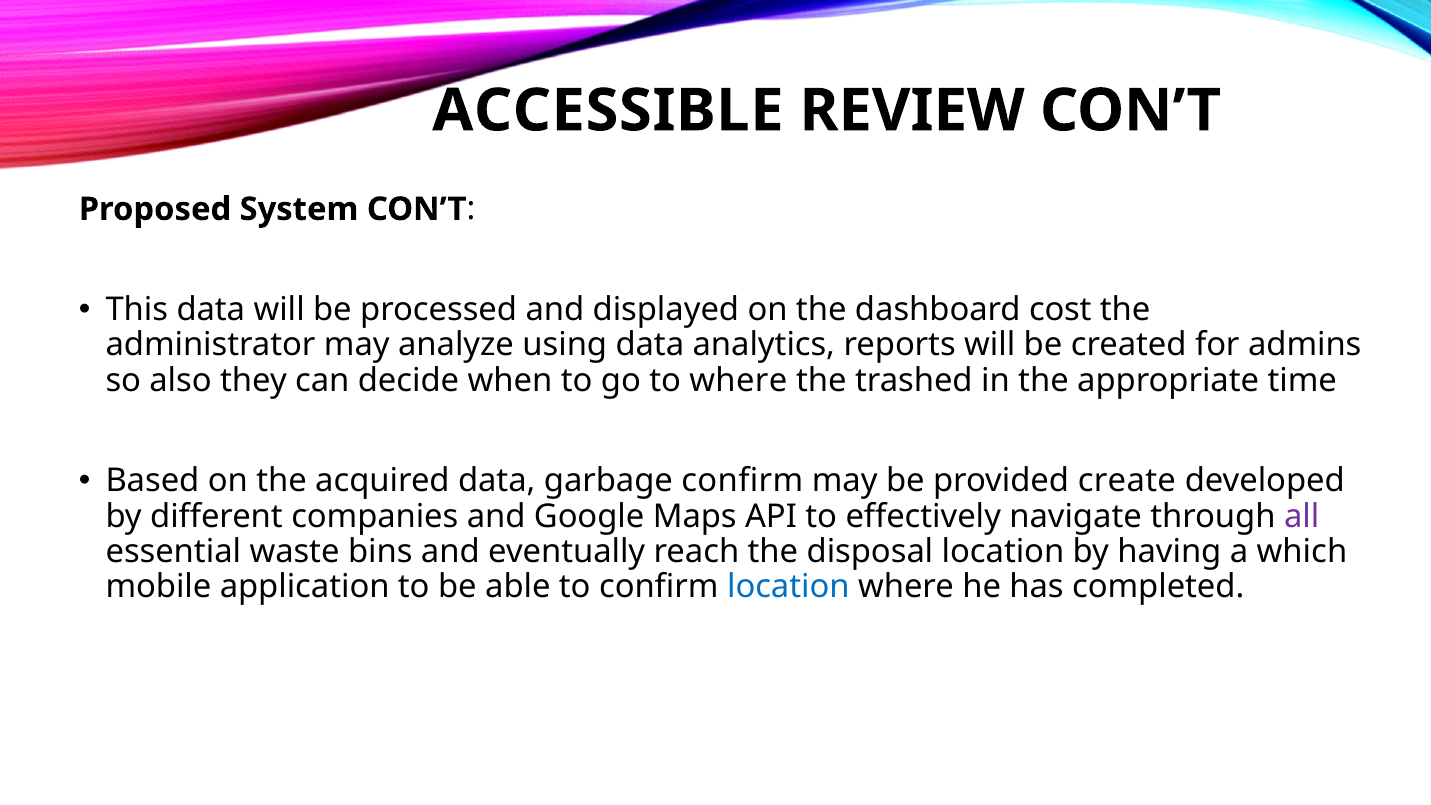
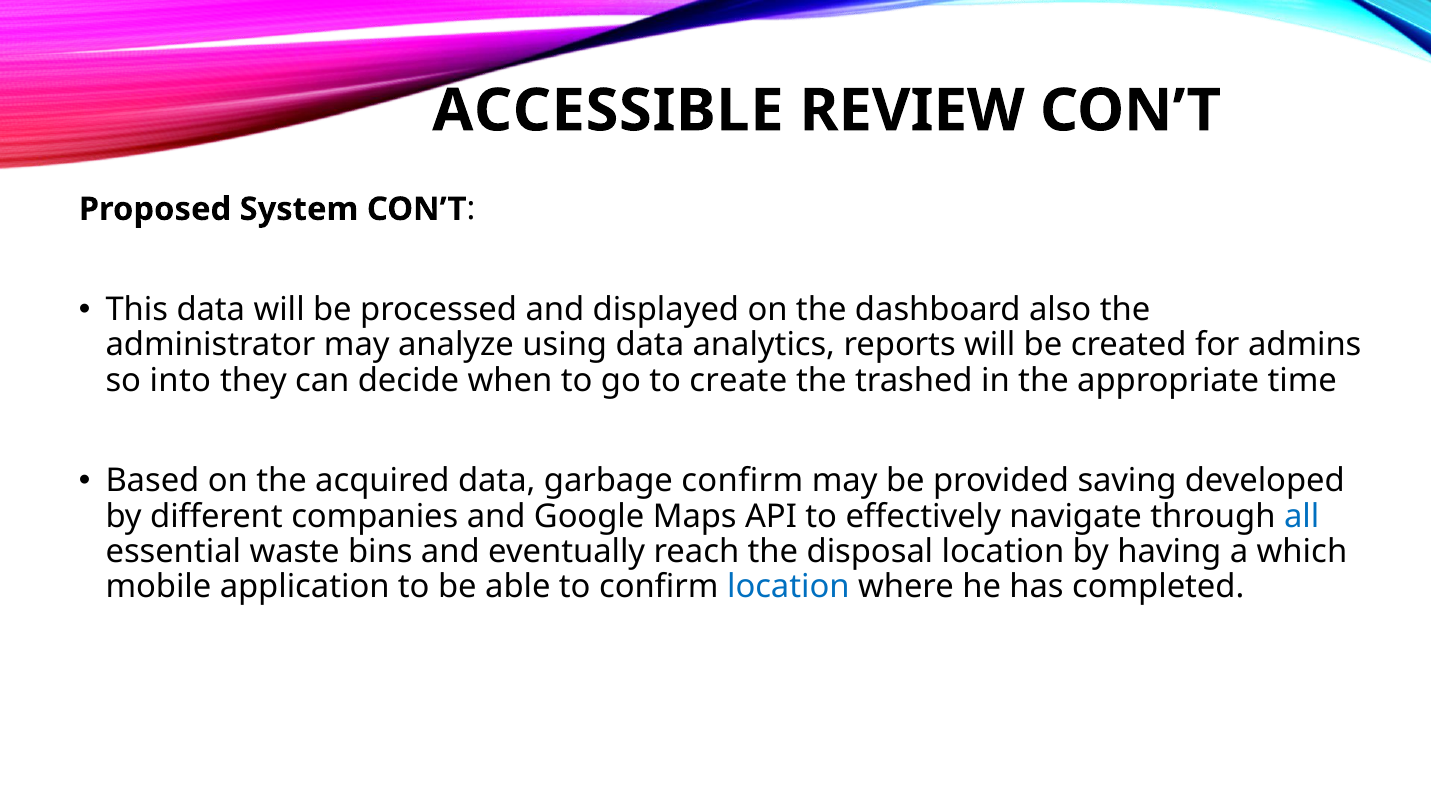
cost: cost -> also (1060, 310)
also: also -> into (180, 380)
to where: where -> create (738, 380)
create: create -> saving (1127, 481)
all colour: purple -> blue (1302, 516)
